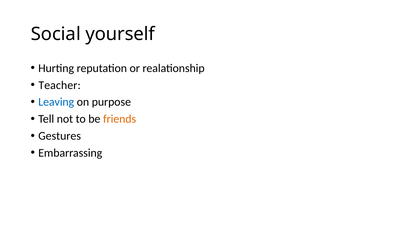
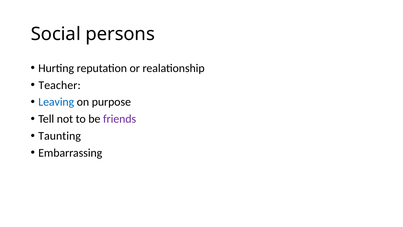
yourself: yourself -> persons (120, 34)
friends colour: orange -> purple (120, 119)
Gestures: Gestures -> Taunting (60, 136)
